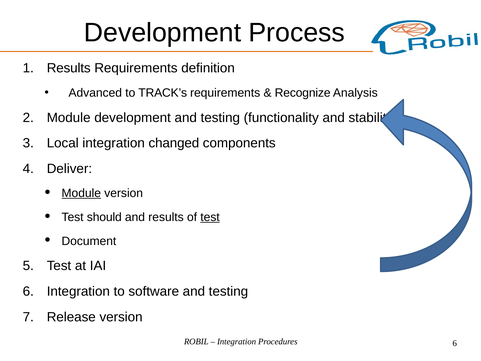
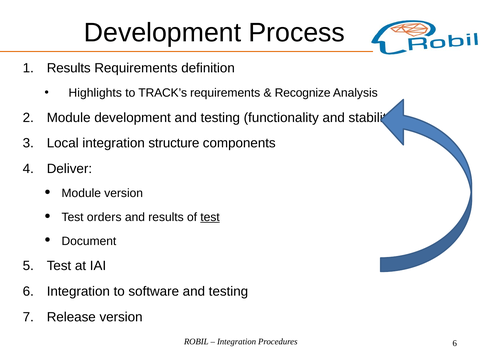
Advanced: Advanced -> Highlights (95, 93)
changed: changed -> structure (174, 143)
Module underline: present -> none (81, 193)
should: should -> orders (104, 217)
